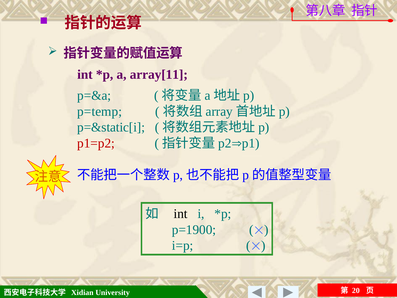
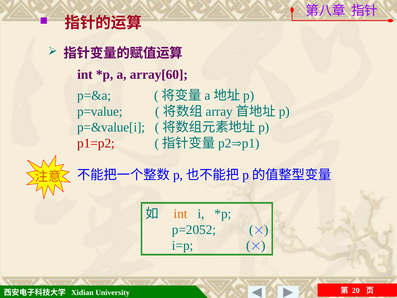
array[11: array[11 -> array[60 (159, 74)
p=temp: p=temp -> p=value (100, 111)
p=&static[i: p=&static[i -> p=&value[i (111, 127)
int colour: black -> orange (181, 214)
p=1900: p=1900 -> p=2052 (194, 229)
